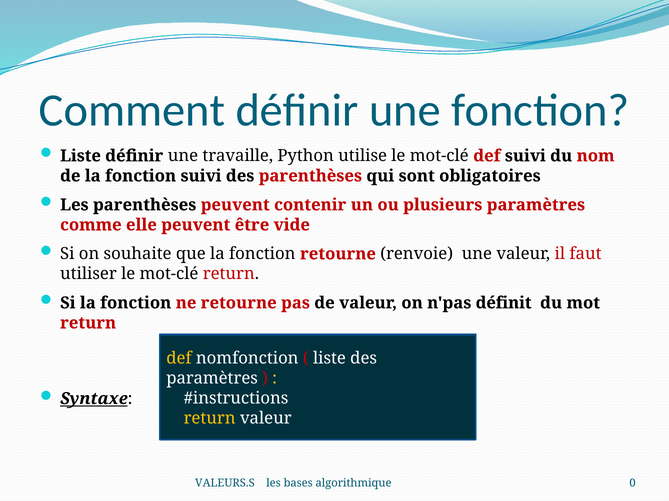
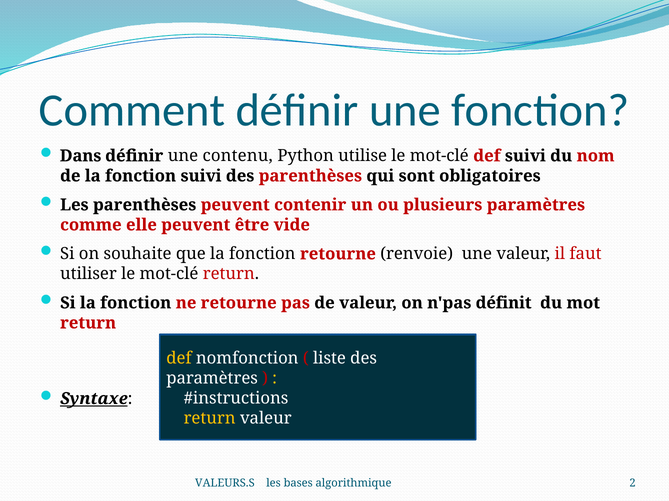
Liste: Liste -> Dans (81, 156)
travaille: travaille -> contenu (238, 156)
0: 0 -> 2 (633, 484)
